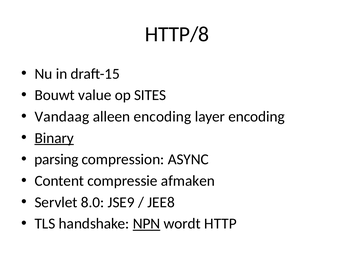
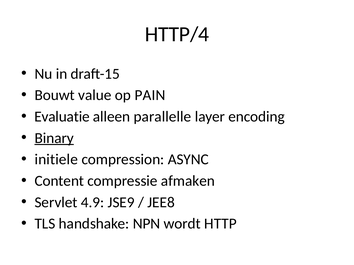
HTTP/8: HTTP/8 -> HTTP/4 (177, 34)
SITES: SITES -> PAIN (150, 95)
Vandaag: Vandaag -> Evaluatie (62, 117)
alleen encoding: encoding -> parallelle (162, 117)
parsing: parsing -> initiele (56, 160)
8.0: 8.0 -> 4.9 (93, 203)
NPN underline: present -> none (147, 224)
